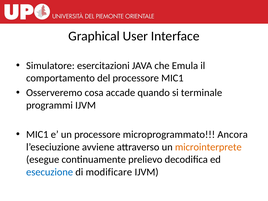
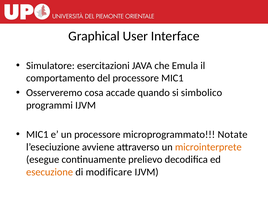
terminale: terminale -> simbolico (202, 93)
Ancora: Ancora -> Notate (233, 134)
esecuzione colour: blue -> orange (50, 172)
